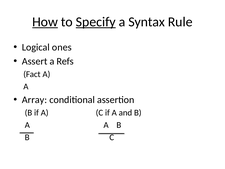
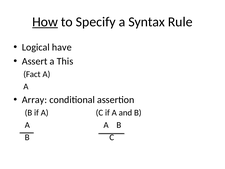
Specify underline: present -> none (96, 22)
ones: ones -> have (62, 47)
Refs: Refs -> This (65, 61)
